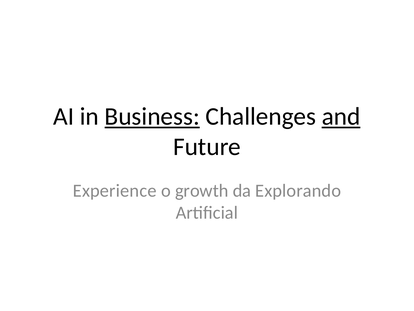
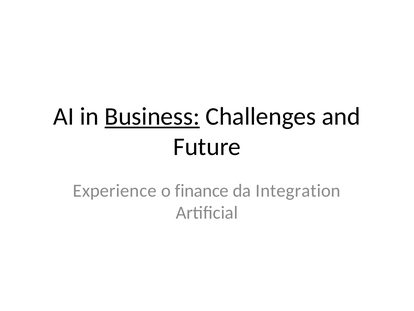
and underline: present -> none (341, 116)
growth: growth -> finance (202, 190)
Explorando: Explorando -> Integration (298, 190)
